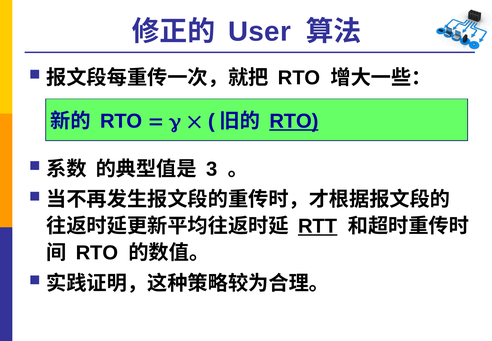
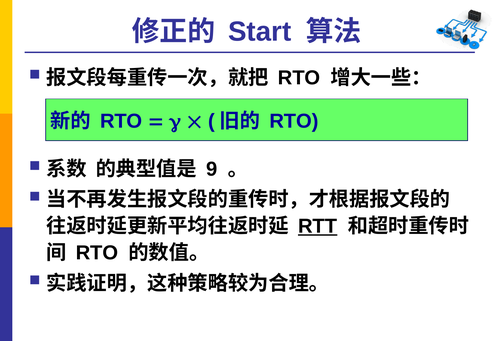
User: User -> Start (260, 32)
RTO underline: present -> none (294, 121)
3: 3 -> 9 (212, 169)
